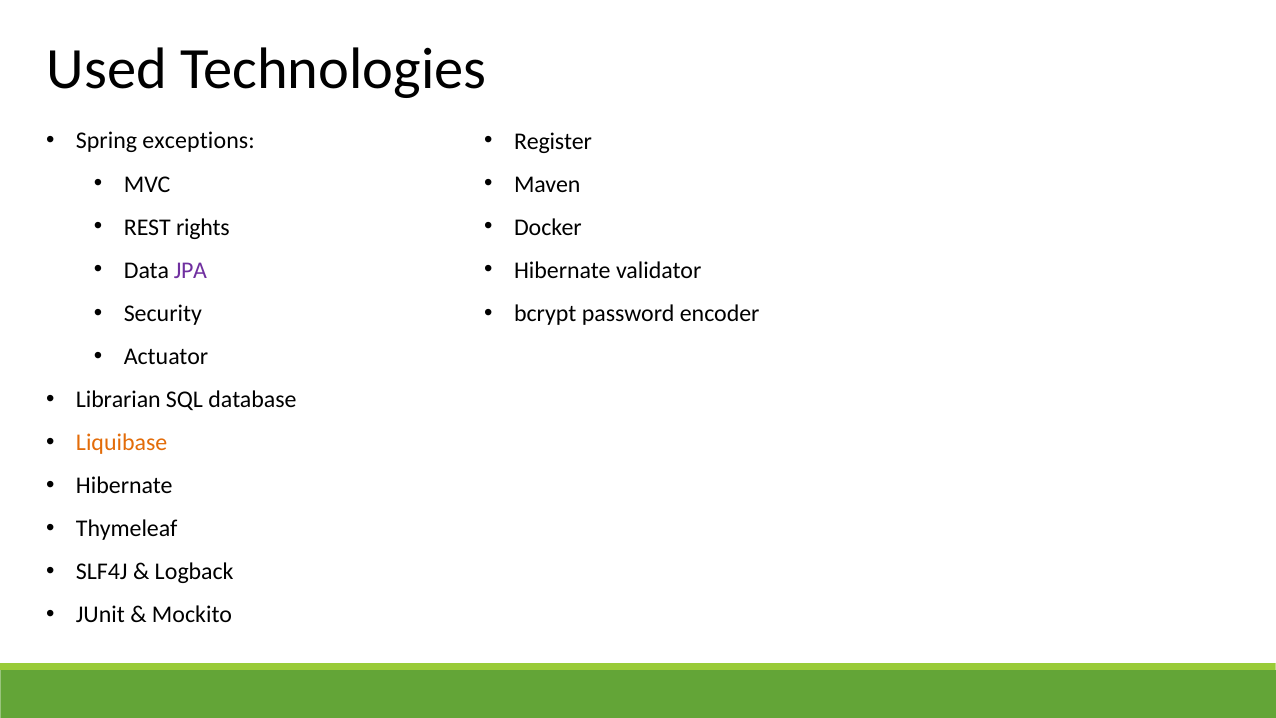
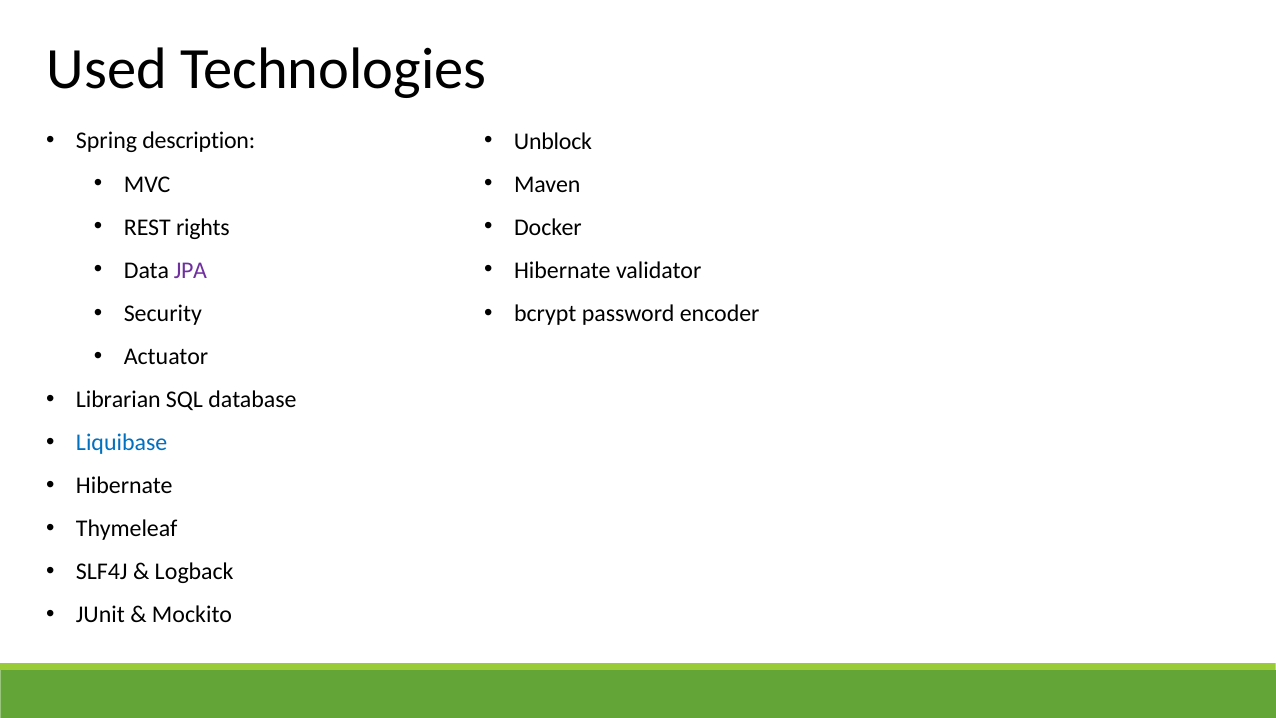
exceptions: exceptions -> description (199, 141)
Register: Register -> Unblock (553, 141)
Liquibase colour: orange -> blue (122, 442)
